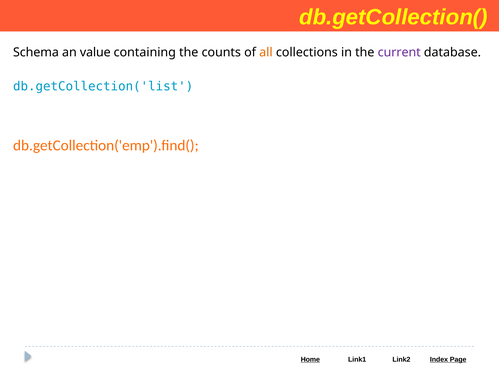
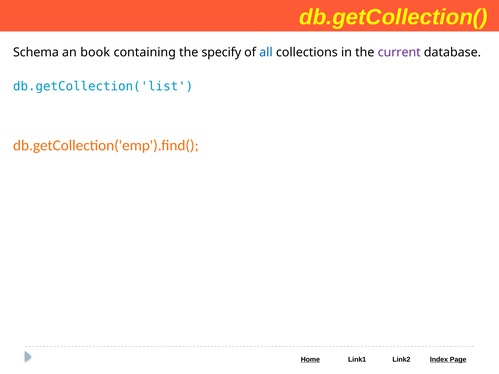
value: value -> book (95, 52)
counts: counts -> specify (221, 52)
all colour: orange -> blue (266, 52)
